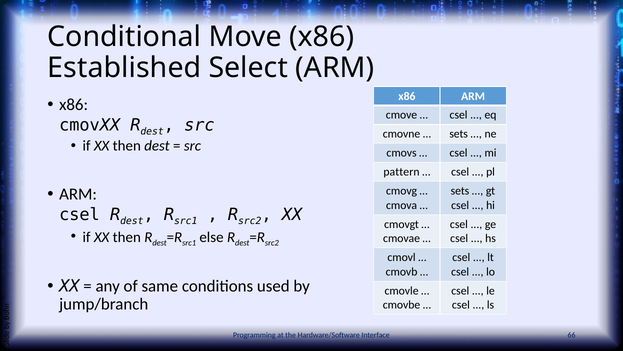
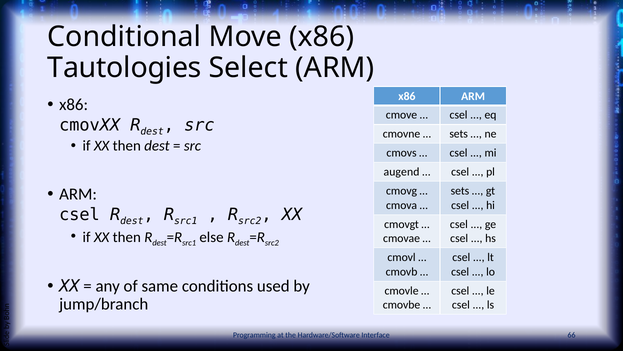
Established: Established -> Tautologies (125, 68)
pattern: pattern -> augend (401, 172)
